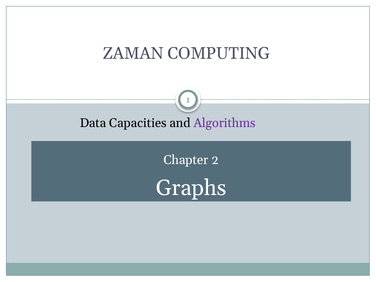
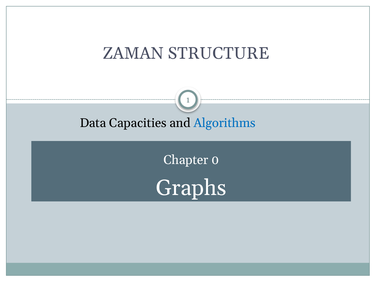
COMPUTING: COMPUTING -> STRUCTURE (219, 53)
Algorithms colour: purple -> blue (225, 123)
2: 2 -> 0 (215, 160)
